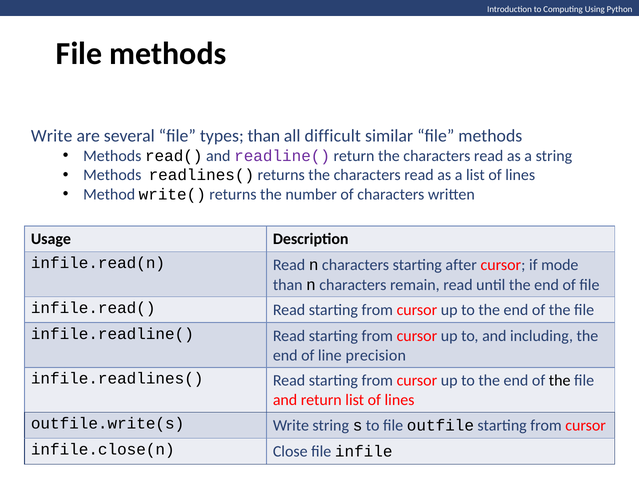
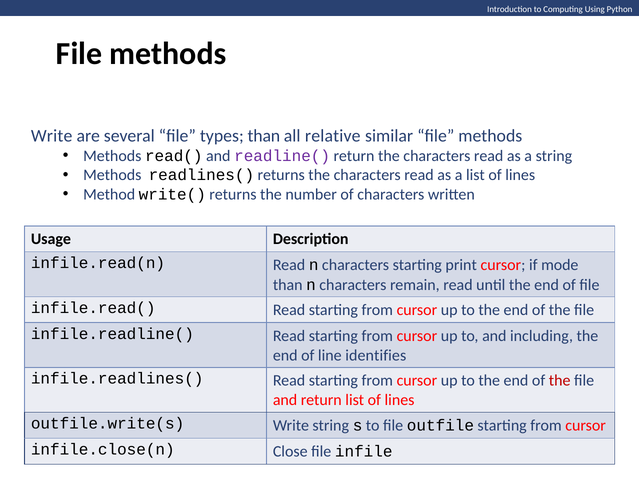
difficult: difficult -> relative (333, 136)
after: after -> print (461, 265)
precision: precision -> identifies (376, 355)
the colour: black -> red (560, 380)
